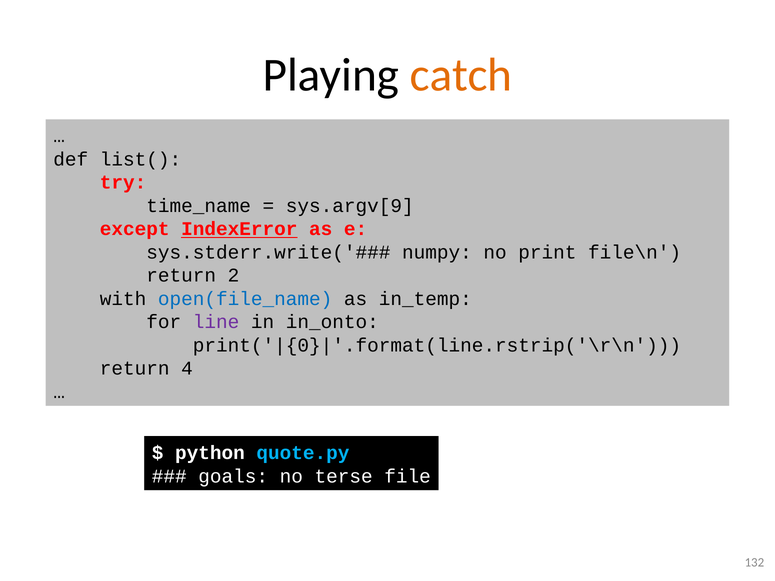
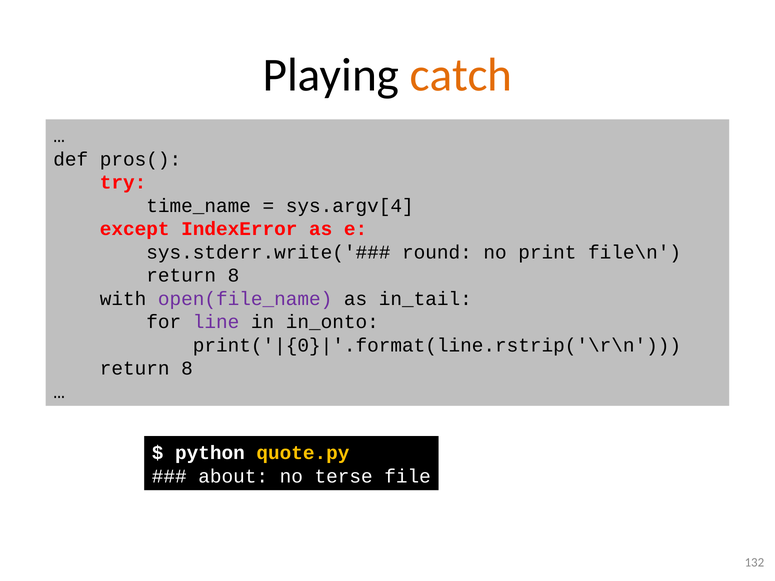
list(: list( -> pros( (141, 159)
sys.argv[9: sys.argv[9 -> sys.argv[4 (350, 206)
IndexError underline: present -> none (239, 229)
numpy: numpy -> round (437, 252)
2: 2 -> 8 (234, 276)
open(file_name colour: blue -> purple (245, 299)
in_temp: in_temp -> in_tail (425, 299)
4: 4 -> 8 (187, 369)
quote.py colour: light blue -> yellow (303, 453)
goals: goals -> about (233, 476)
